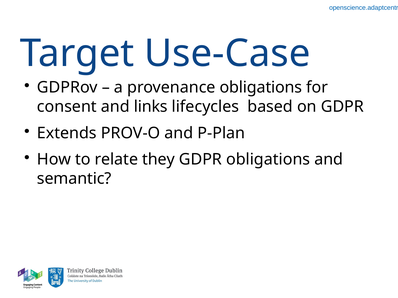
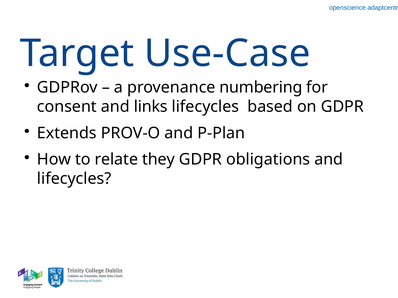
provenance obligations: obligations -> numbering (261, 88)
semantic: semantic -> lifecycles (74, 179)
